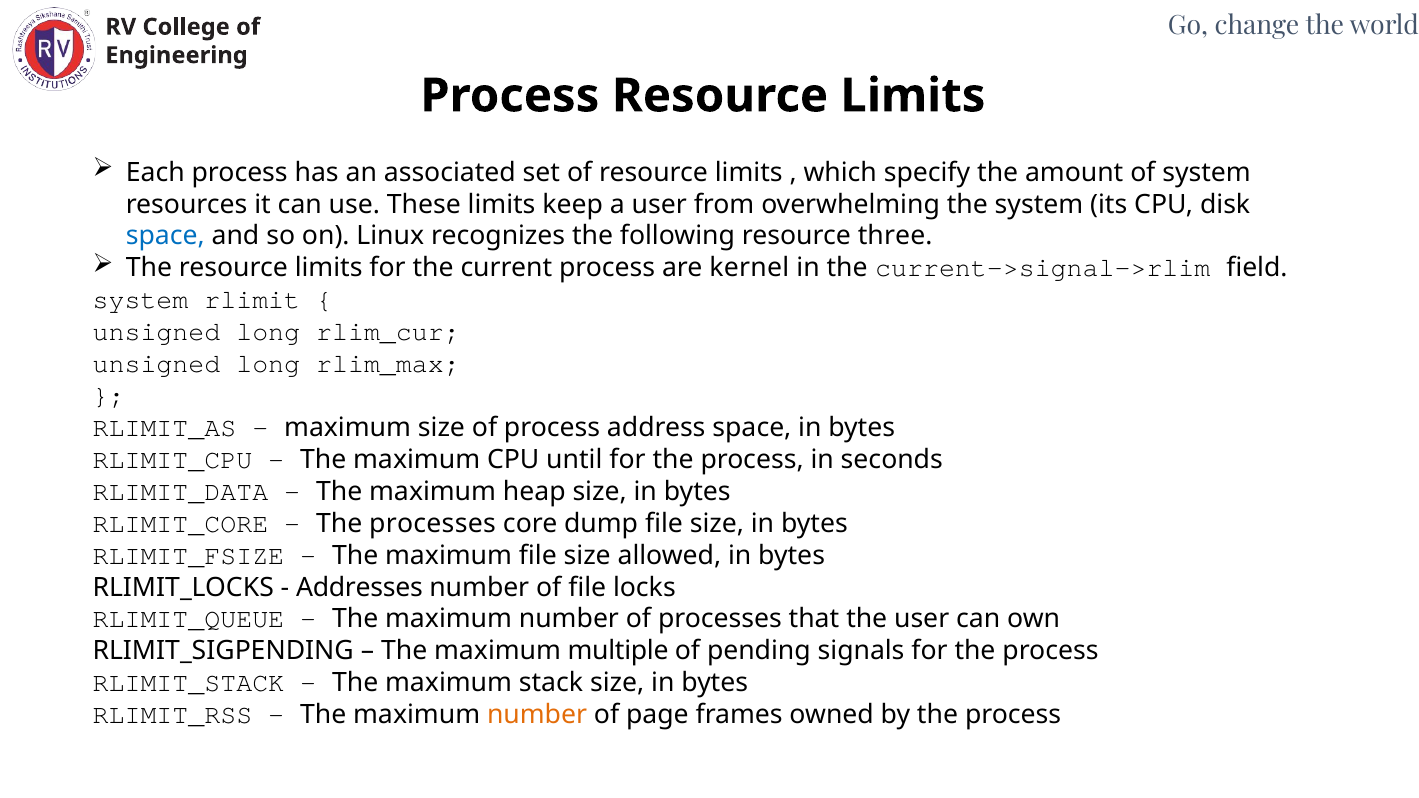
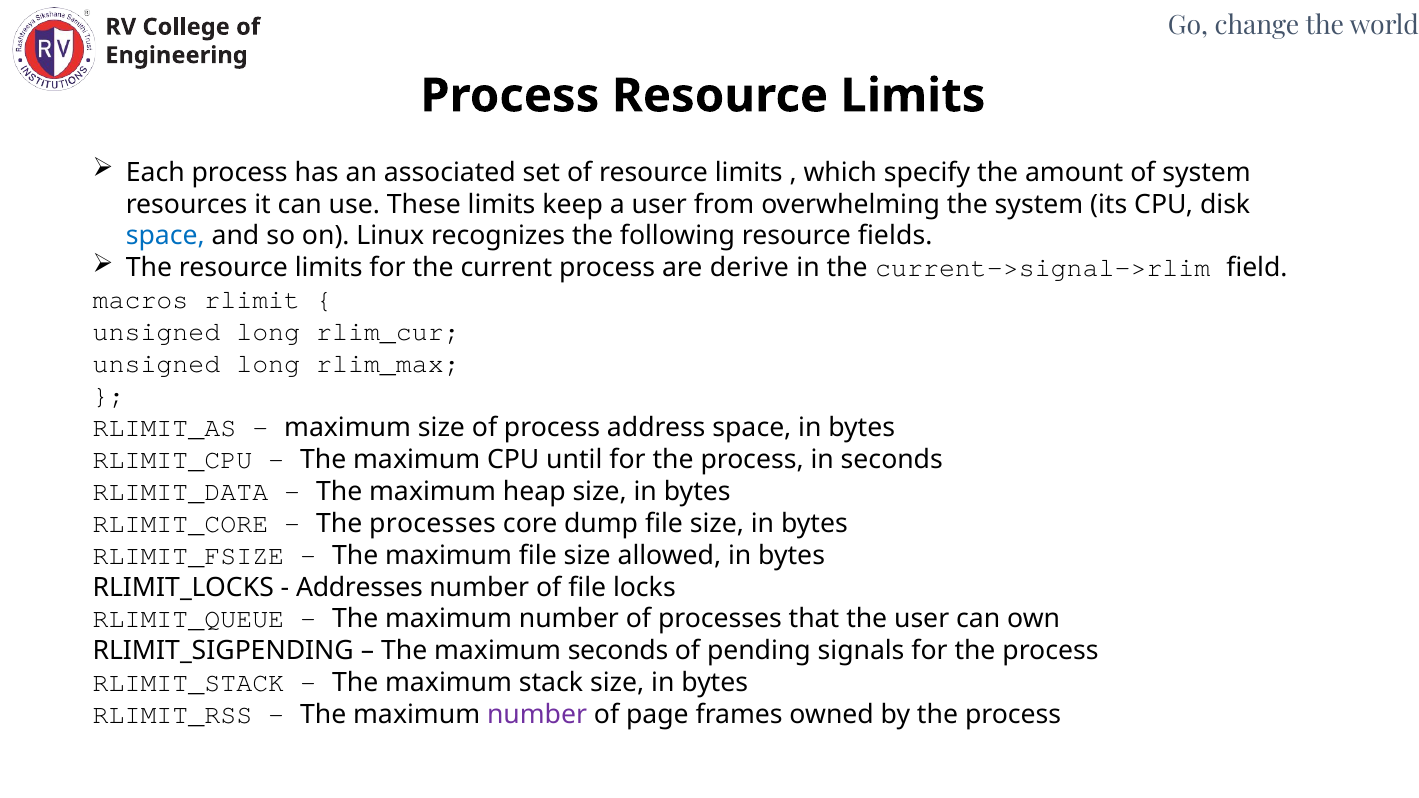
three: three -> fields (895, 236)
kernel: kernel -> derive (749, 268)
system: system -> macros (141, 300)
maximum multiple: multiple -> seconds (618, 651)
number colour: orange -> purple (537, 715)
